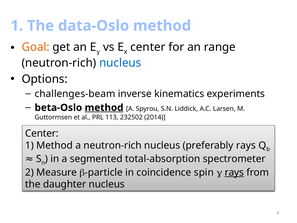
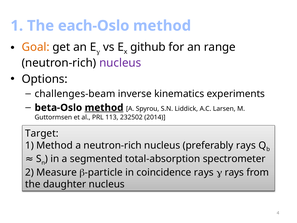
data-Oslo: data-Oslo -> each-Oslo (94, 26)
center: center -> github (148, 47)
nucleus colour: blue -> purple (120, 63)
Center: Center -> Target (42, 133)
coincidence spin: spin -> rays (204, 172)
rays underline: present -> none (234, 172)
